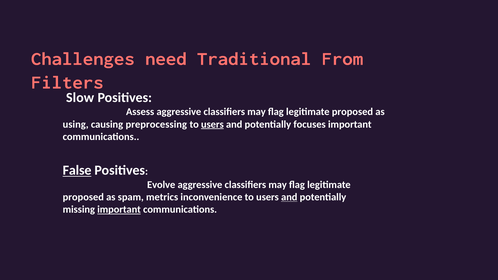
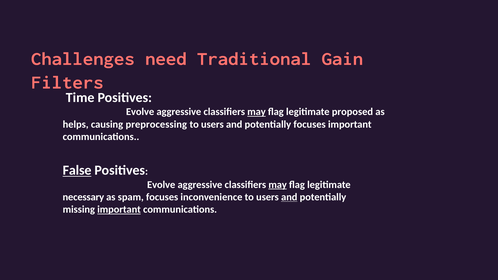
From: From -> Gain (342, 59)
Slow: Slow -> Time (80, 98)
Assess: Assess -> Evolve (140, 112)
may underline: none -> present (257, 112)
using: using -> helps (76, 124)
users underline: present -> none (212, 124)
may underline: none -> present (278, 185)
proposed: proposed -> necessary (83, 197)
spam metrics: metrics -> focuses (162, 197)
